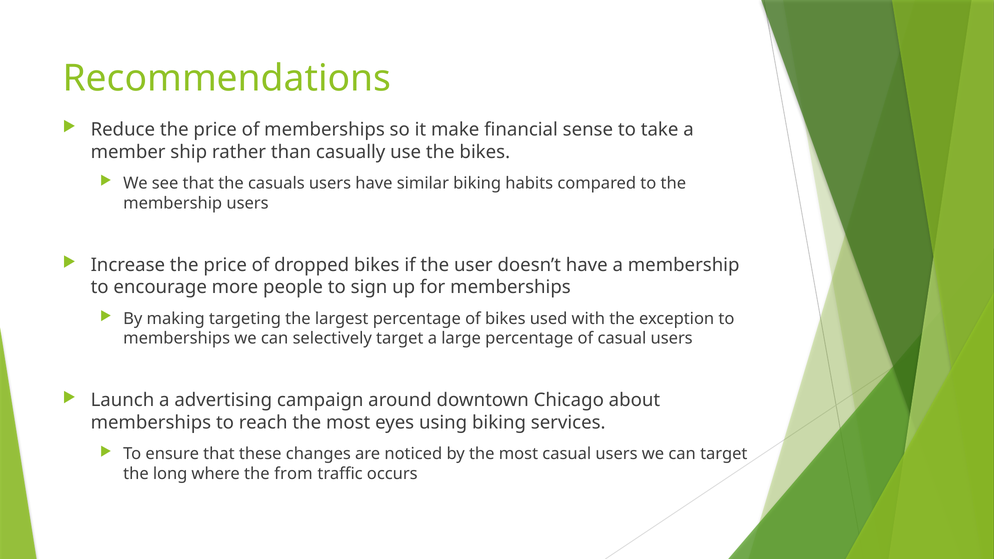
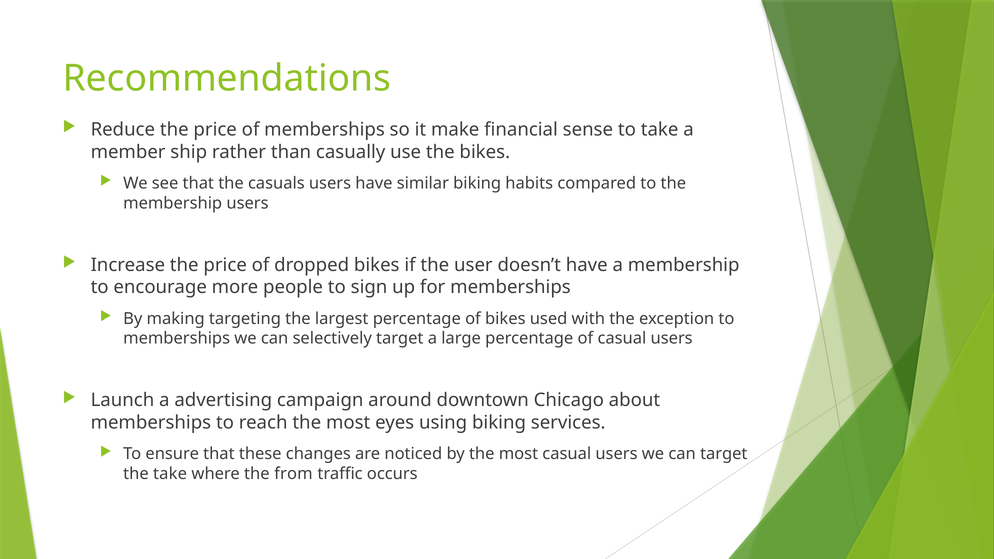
the long: long -> take (170, 474)
